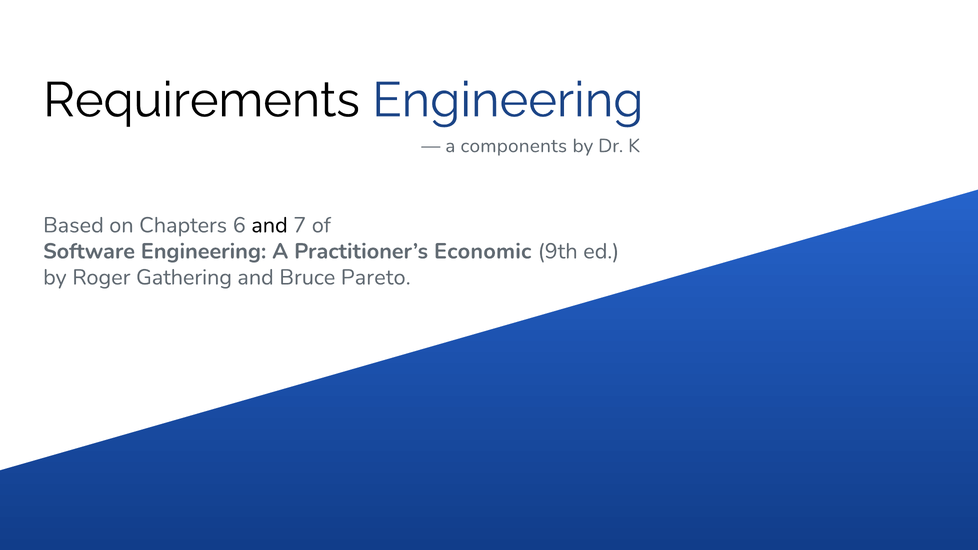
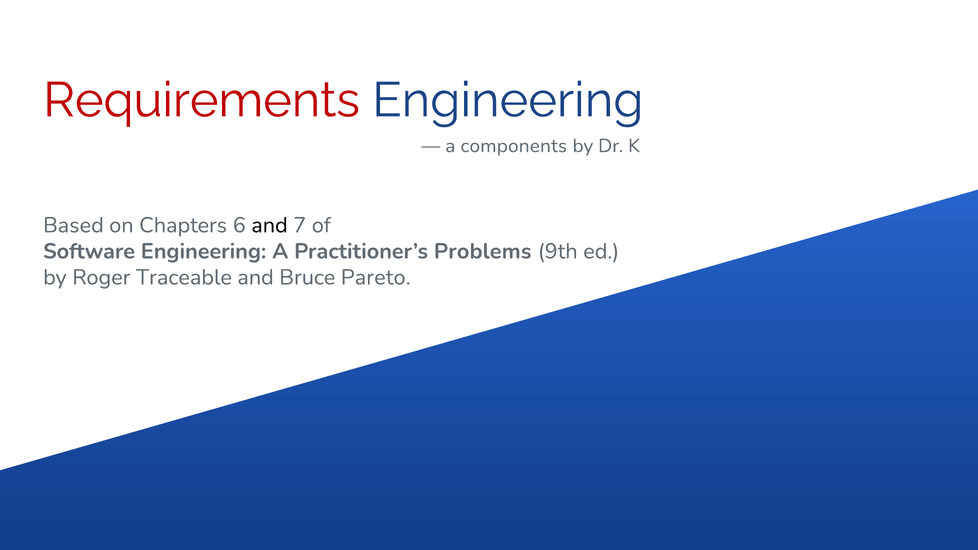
Requirements colour: black -> red (202, 100)
Economic: Economic -> Problems (483, 251)
Gathering: Gathering -> Traceable (184, 277)
